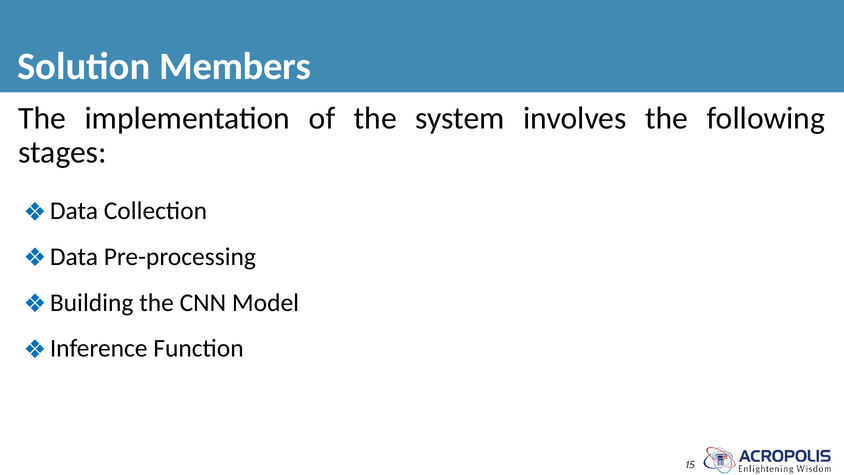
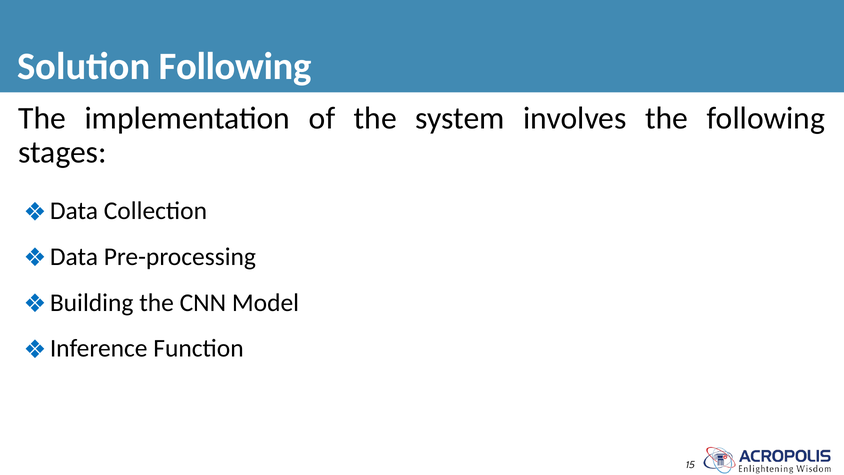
Solution Members: Members -> Following (235, 66)
